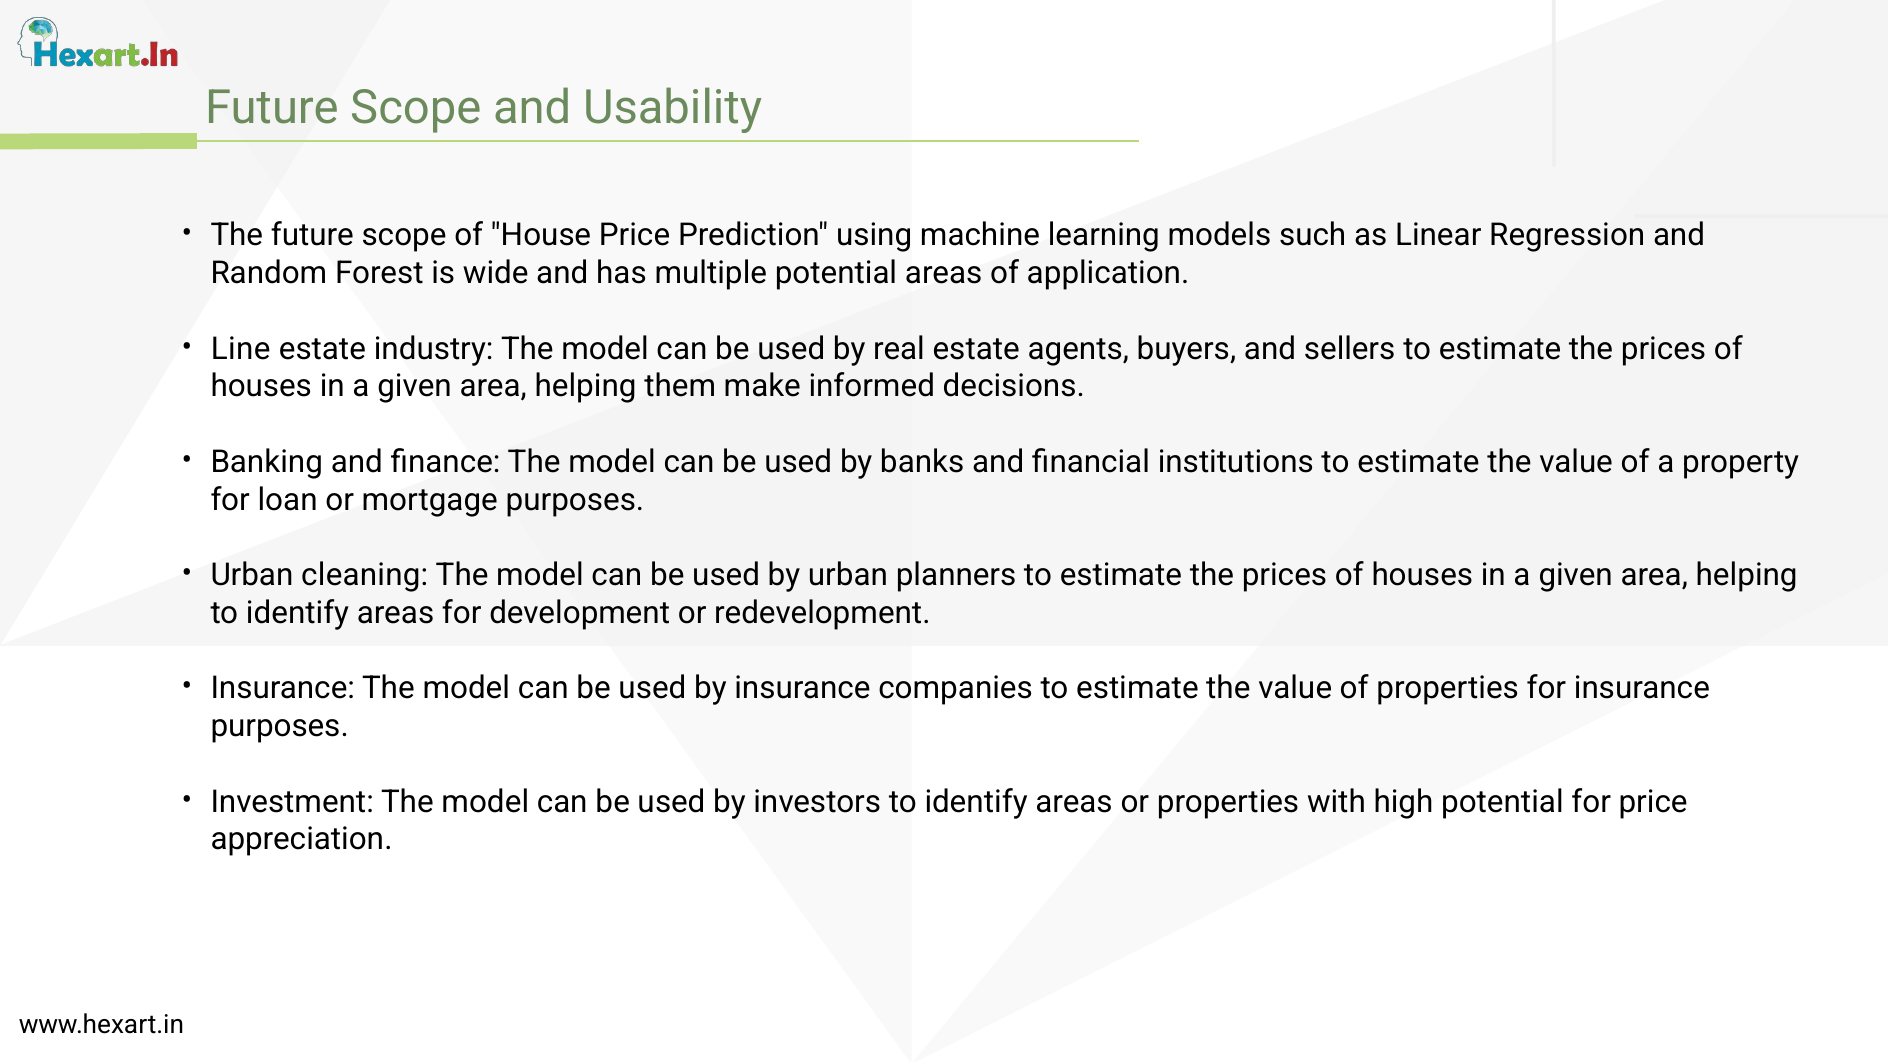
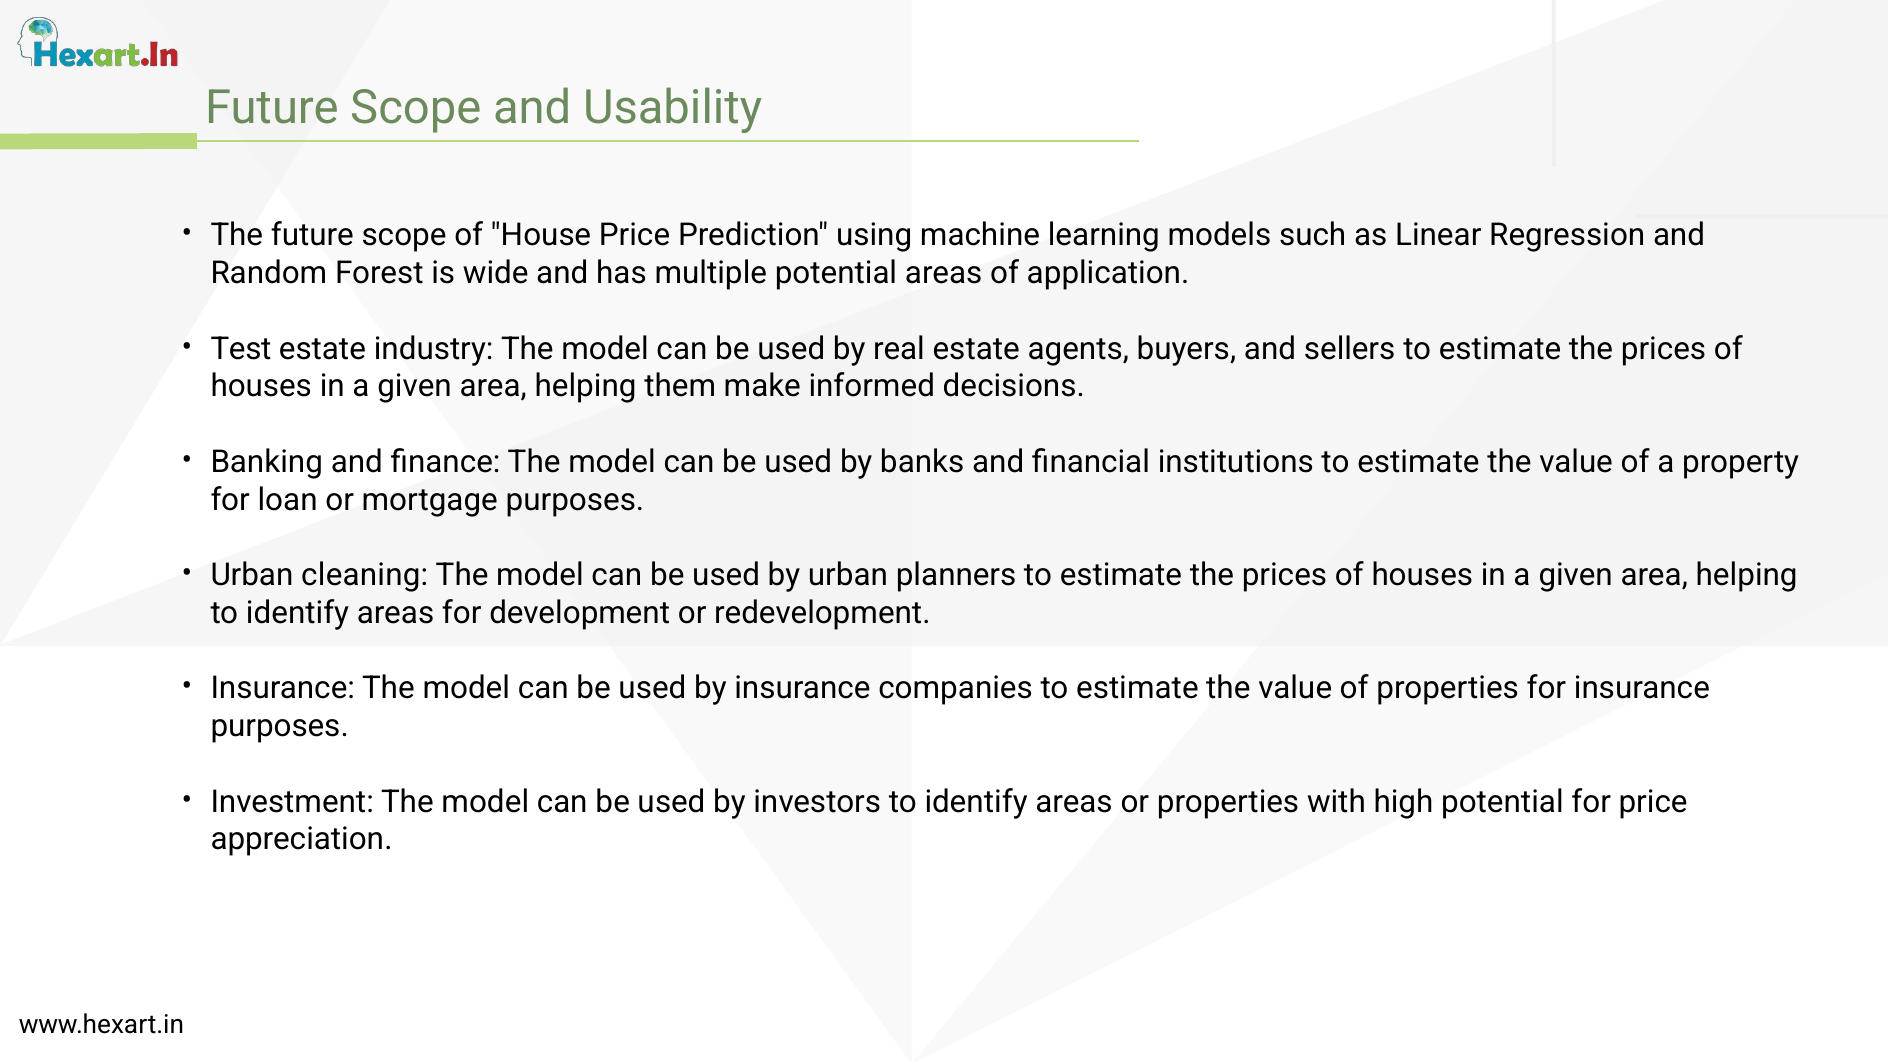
Line: Line -> Test (241, 349)
